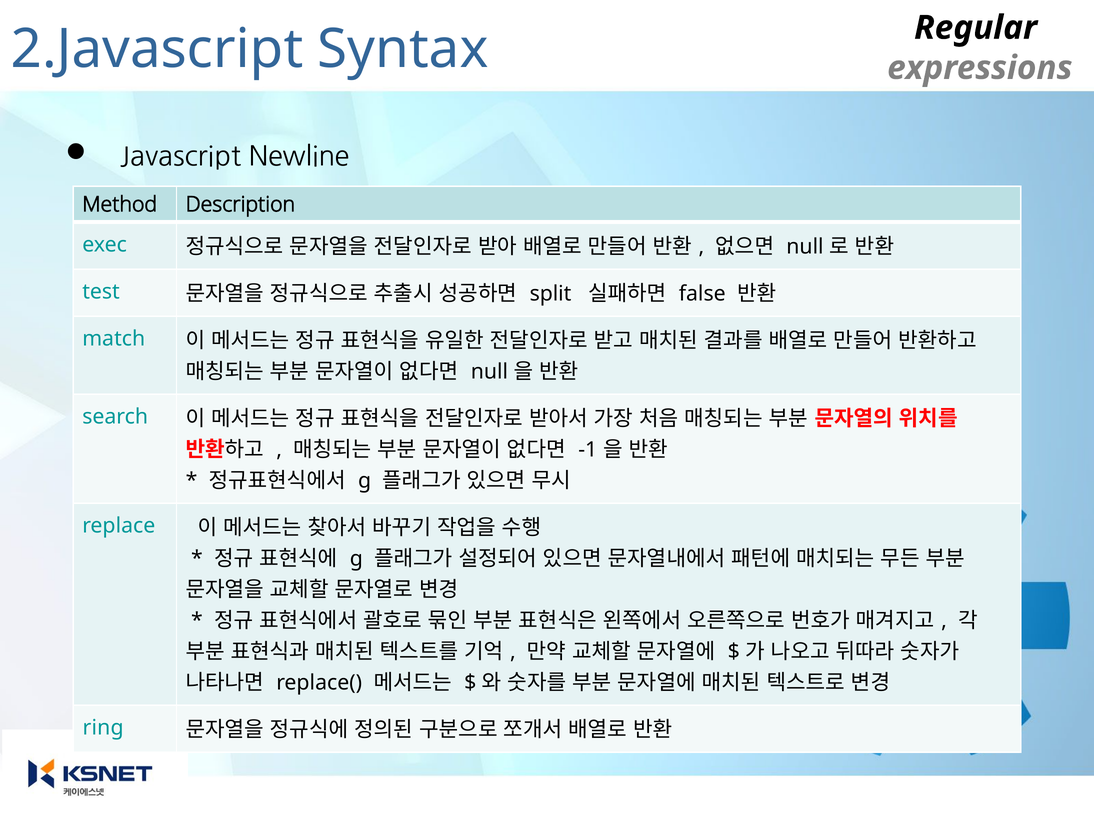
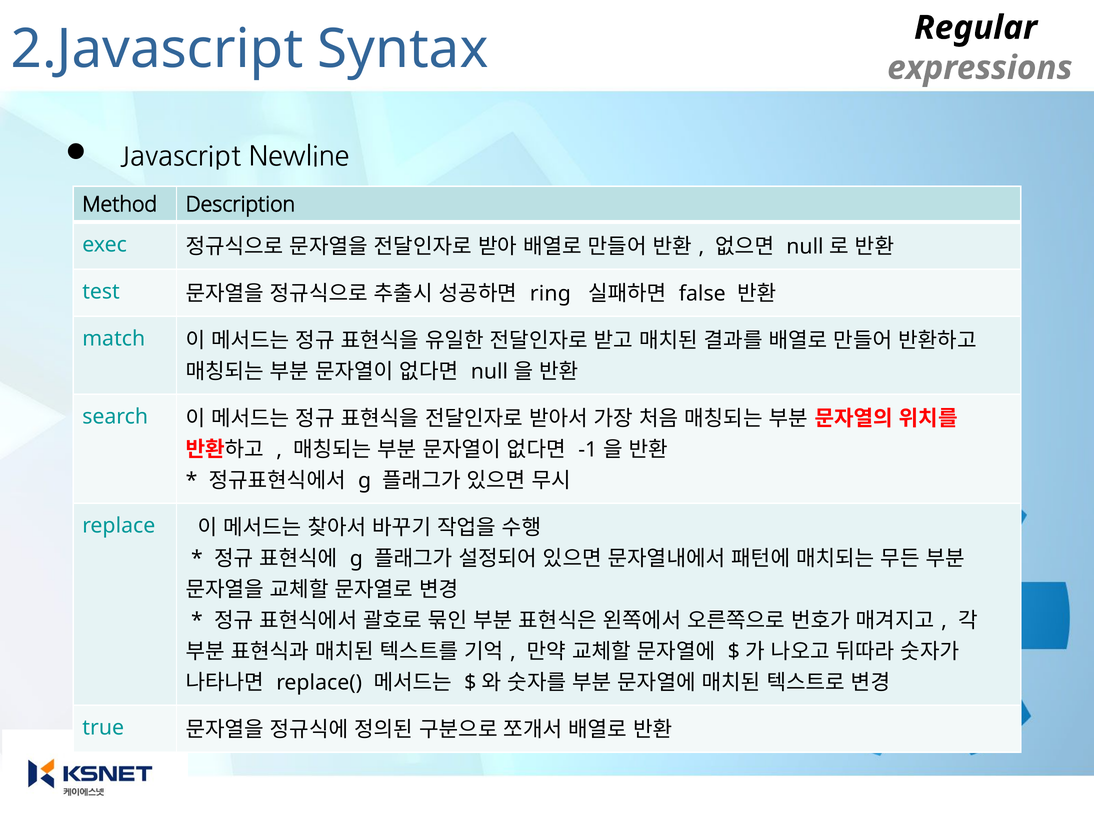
split: split -> ring (550, 294)
ring: ring -> true (103, 727)
